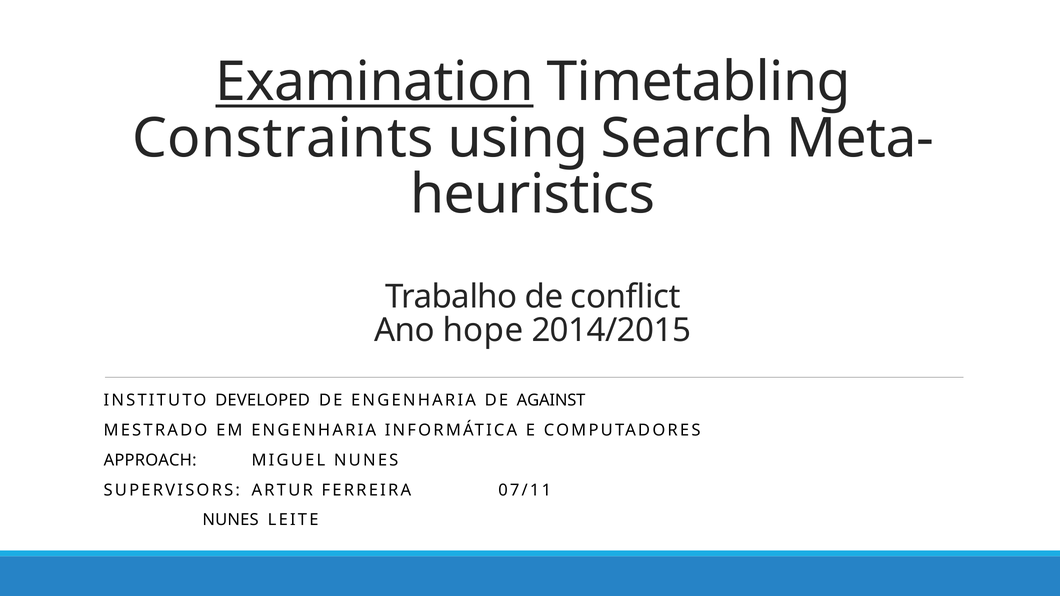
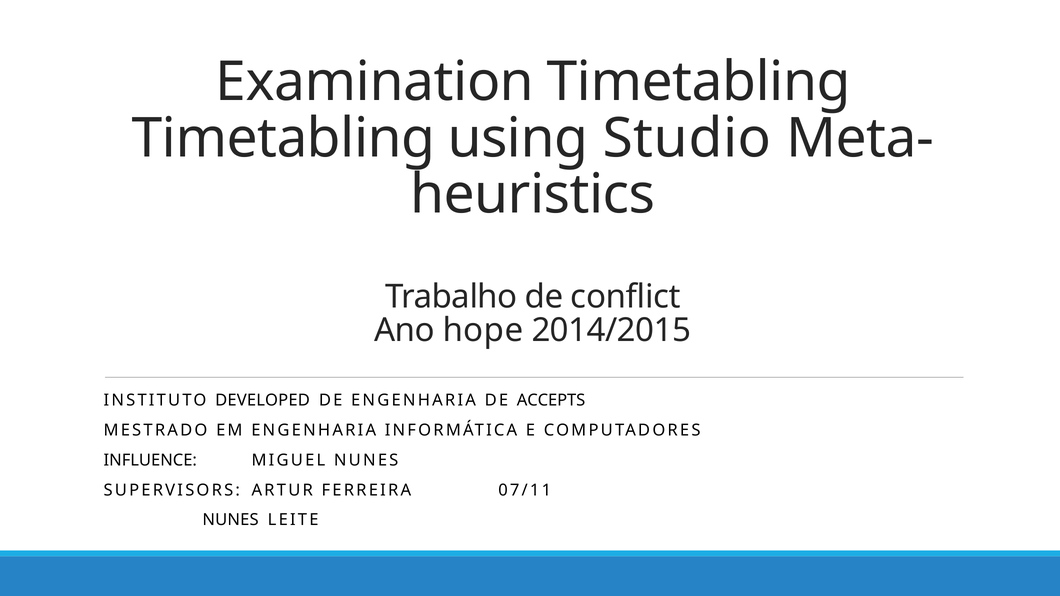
Examination underline: present -> none (375, 82)
Constraints: Constraints -> Timetabling (284, 139)
Search: Search -> Studio (687, 139)
AGAINST: AGAINST -> ACCEPTS (551, 400)
APPROACH: APPROACH -> INFLUENCE (150, 460)
